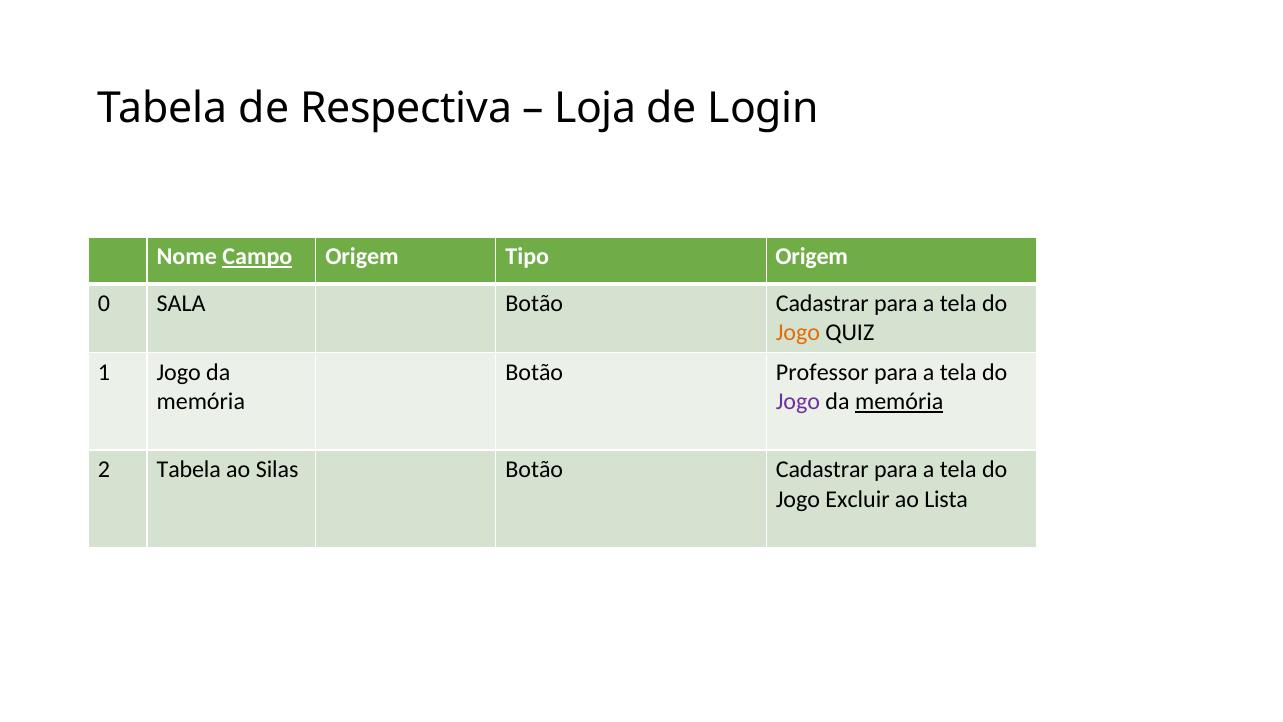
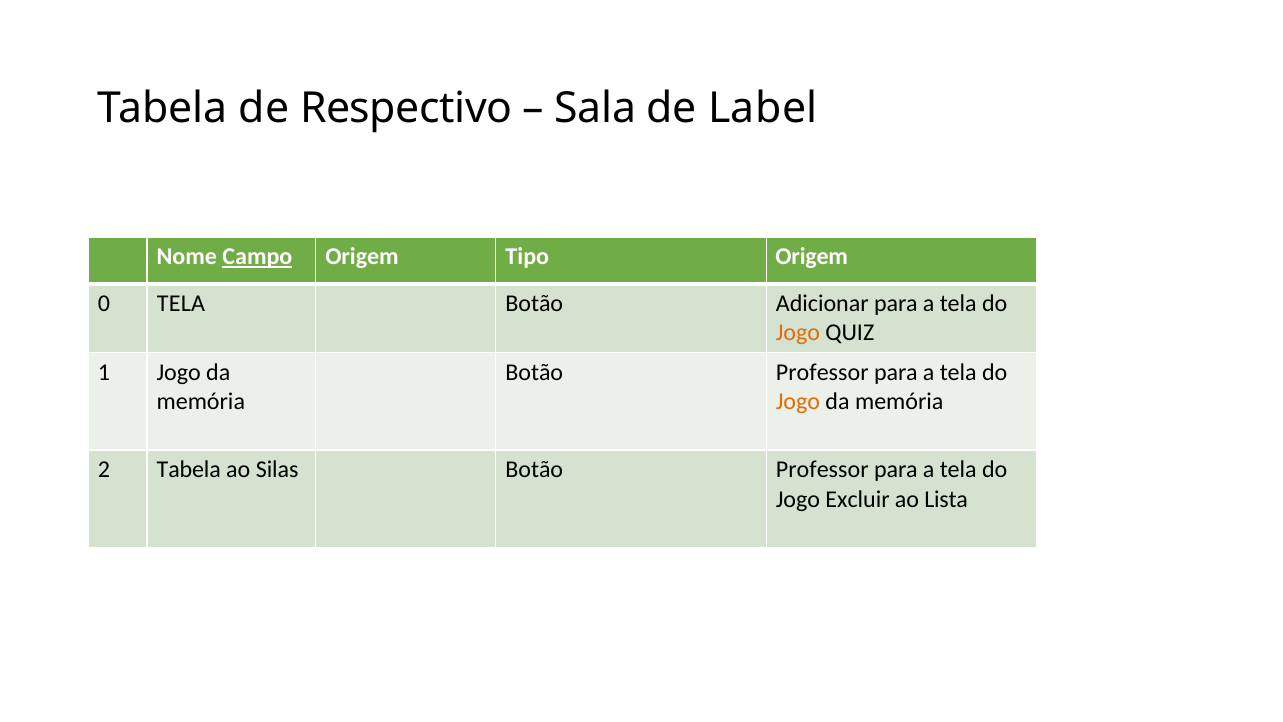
Respectiva: Respectiva -> Respectivo (406, 108)
Loja: Loja -> Sala (596, 108)
Login: Login -> Label (763, 108)
0 SALA: SALA -> TELA (181, 304)
Cadastrar: Cadastrar -> Adicionar (822, 304)
Jogo colour: purple -> orange (798, 401)
memória underline: present -> none (899, 401)
Cadastrar: Cadastrar -> Professor (822, 470)
